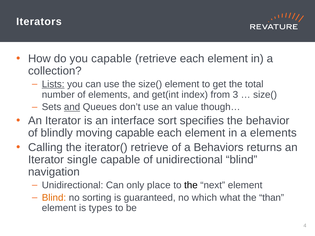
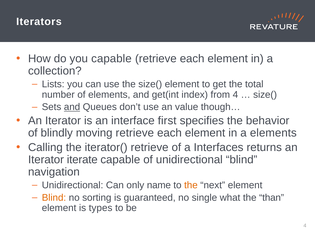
Lists underline: present -> none (53, 84)
from 3: 3 -> 4 (235, 95)
sort: sort -> first (167, 121)
moving capable: capable -> retrieve (135, 133)
Behaviors: Behaviors -> Interfaces (219, 148)
single: single -> iterate (82, 160)
place: place -> name (159, 185)
the colour: black -> orange (191, 185)
which: which -> single (204, 198)
